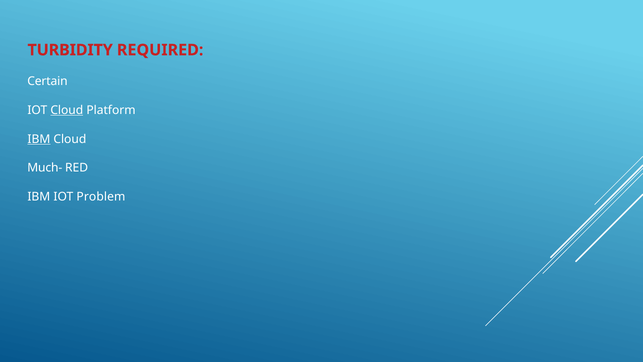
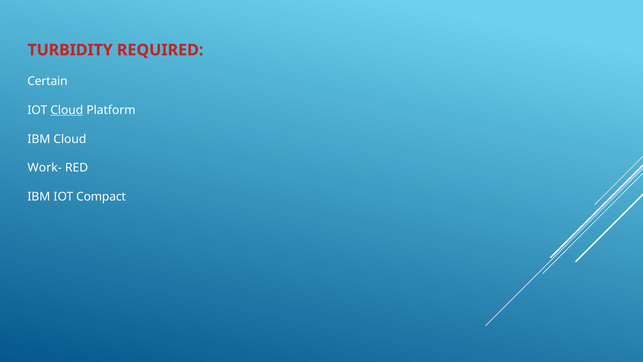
IBM underline: present -> none (39, 139)
Much-: Much- -> Work- (45, 168)
Problem: Problem -> Compact (101, 197)
